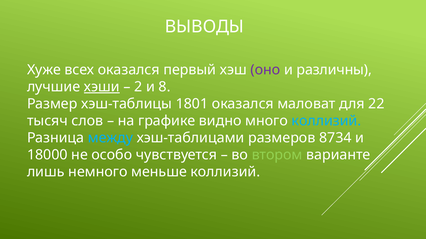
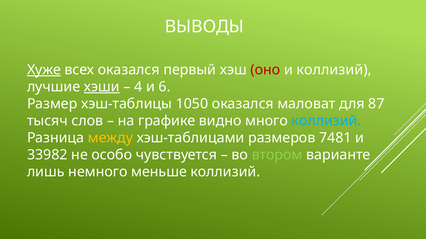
Хуже underline: none -> present (44, 70)
оно colour: purple -> red (265, 70)
и различны: различны -> коллизий (334, 70)
2: 2 -> 4 (138, 87)
8: 8 -> 6 (165, 87)
1801: 1801 -> 1050 (192, 104)
22: 22 -> 87 (376, 104)
между colour: light blue -> yellow (110, 138)
8734: 8734 -> 7481 (335, 138)
18000: 18000 -> 33982 (47, 155)
